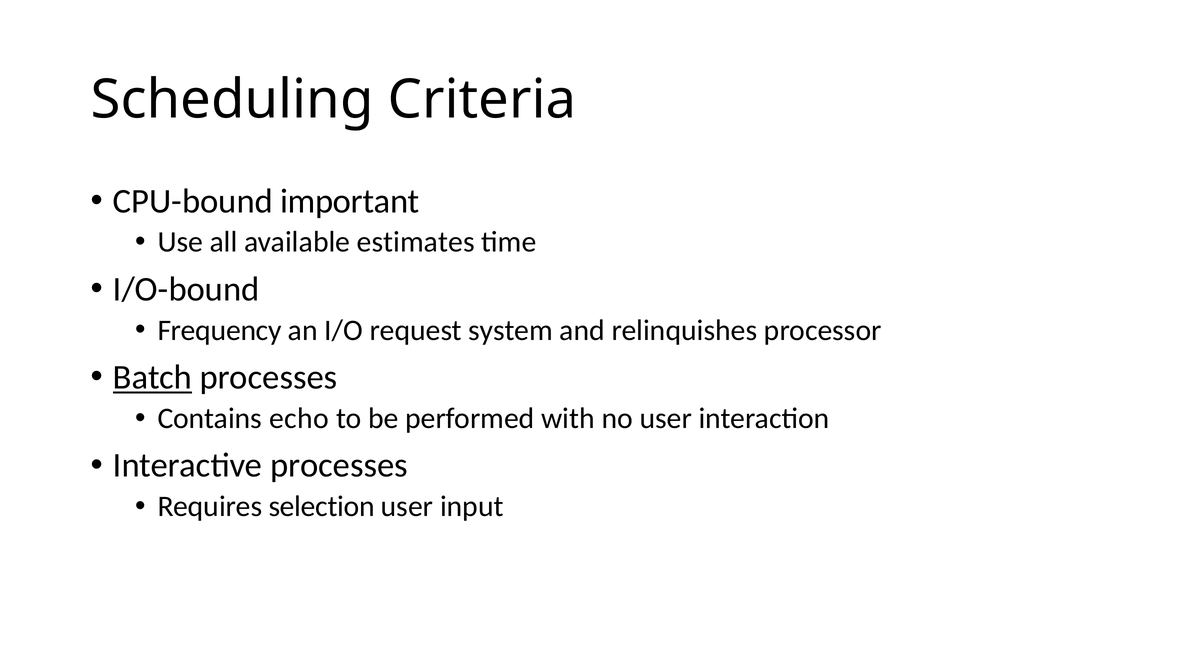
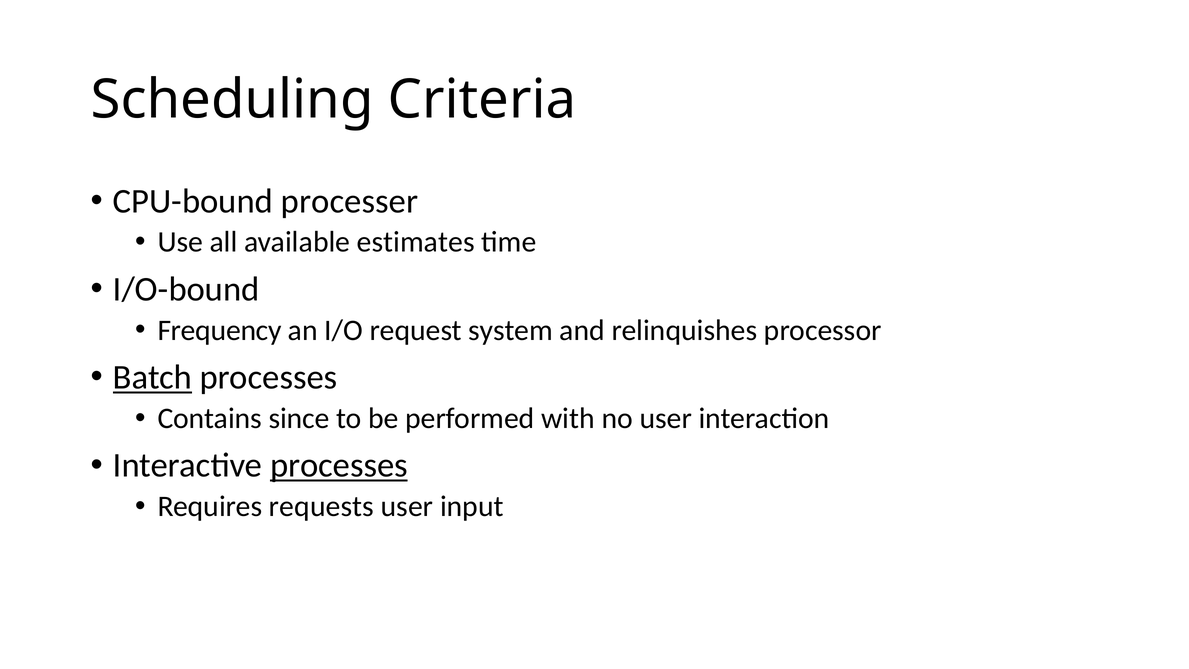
important: important -> processer (350, 201)
echo: echo -> since (299, 418)
processes underline: none -> present (339, 465)
selection: selection -> requests (322, 506)
